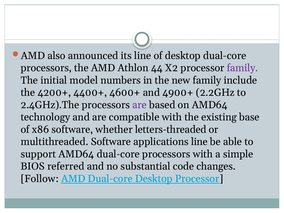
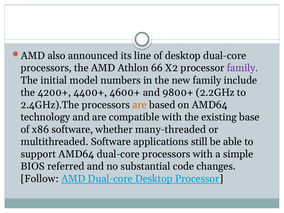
44: 44 -> 66 (157, 68)
4900+: 4900+ -> 9800+ (178, 93)
are colour: purple -> orange (139, 105)
letters-threaded: letters-threaded -> many-threaded (171, 129)
applications line: line -> still (199, 142)
